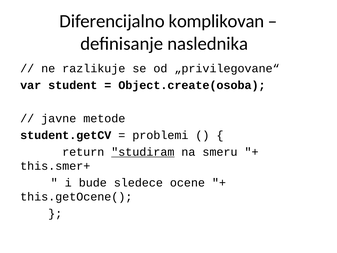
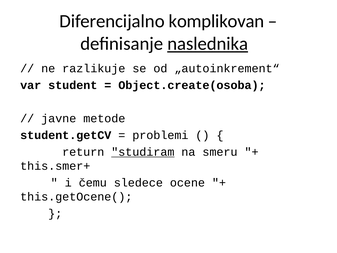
naslednika underline: none -> present (208, 44)
„privilegovane“: „privilegovane“ -> „autoinkrement“ (227, 69)
bude: bude -> čemu (93, 183)
